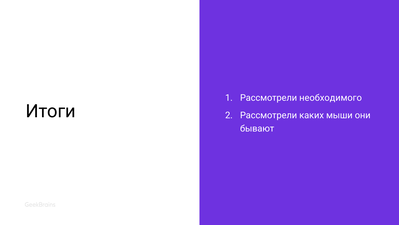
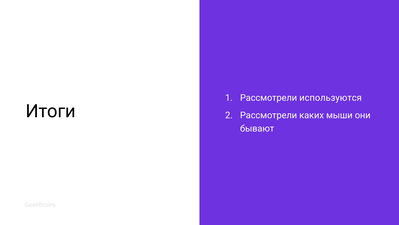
необходимого: необходимого -> используются (331, 98)
